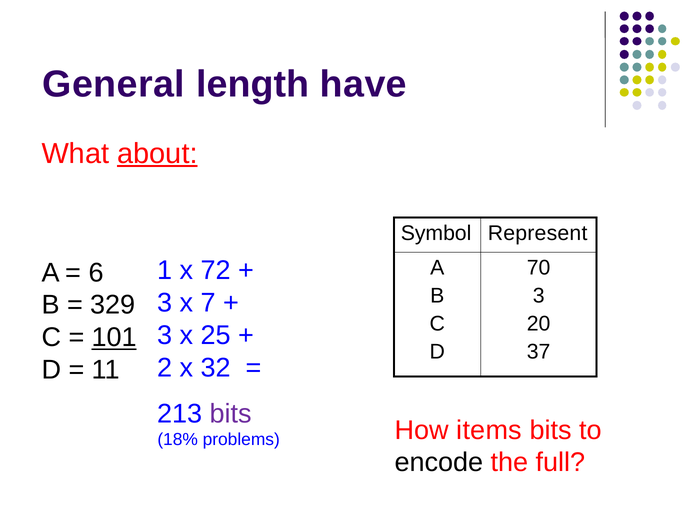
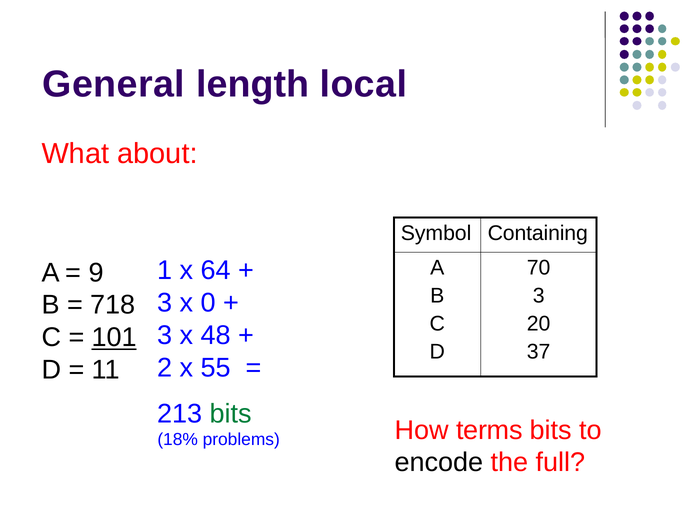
have: have -> local (363, 84)
about underline: present -> none (157, 154)
Represent: Represent -> Containing (538, 233)
72: 72 -> 64 (216, 271)
6: 6 -> 9 (96, 273)
7: 7 -> 0 (208, 303)
329: 329 -> 718 (113, 305)
25: 25 -> 48 (216, 335)
32: 32 -> 55 (216, 368)
bits colour: purple -> green (231, 414)
items: items -> terms (489, 430)
